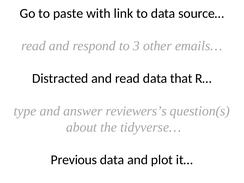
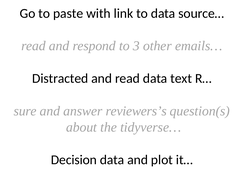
that: that -> text (181, 78)
type: type -> sure (25, 111)
Previous: Previous -> Decision (74, 160)
